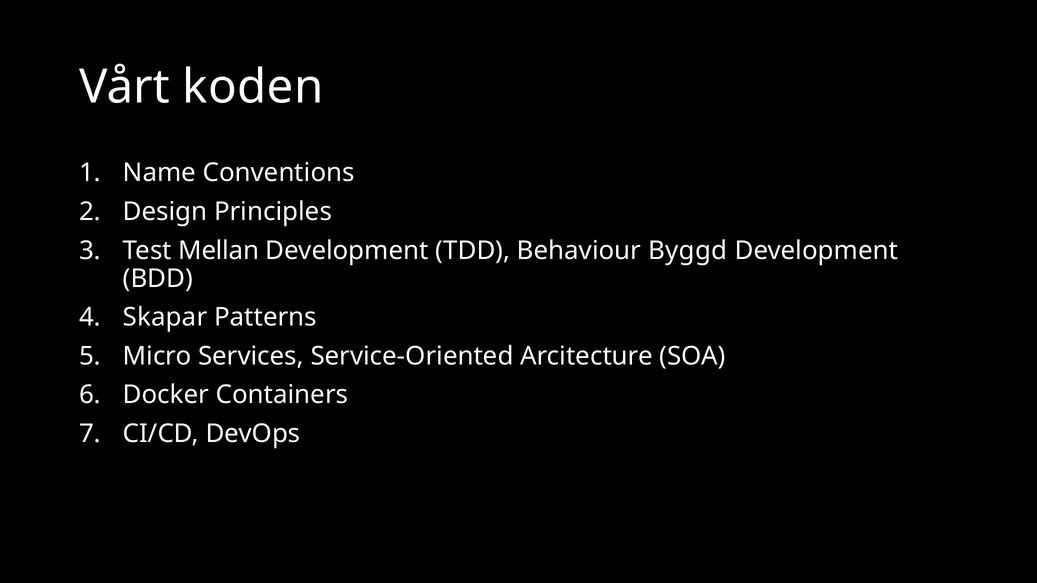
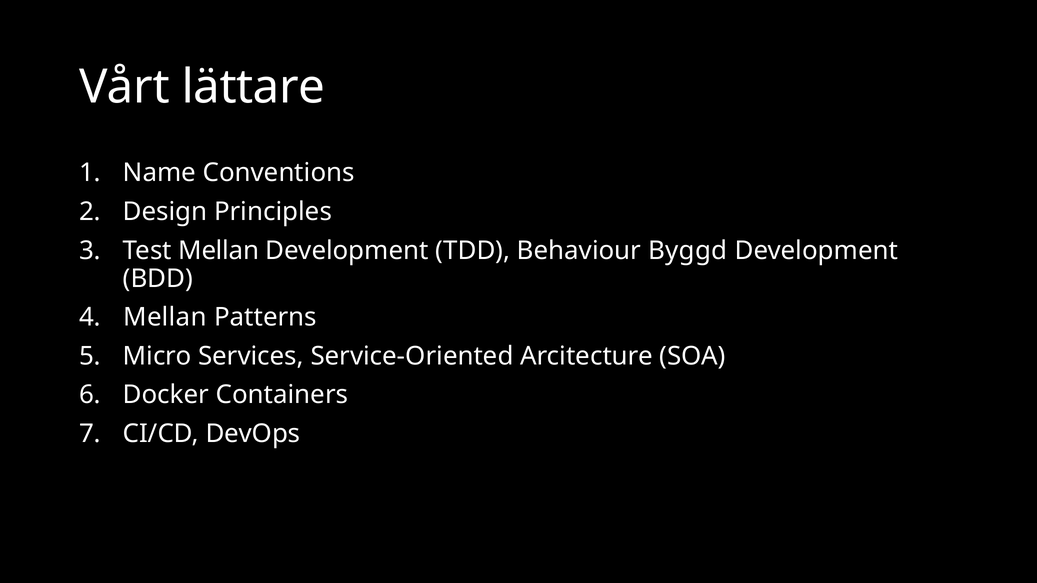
koden: koden -> lättare (253, 87)
Skapar: Skapar -> Mellan (165, 317)
